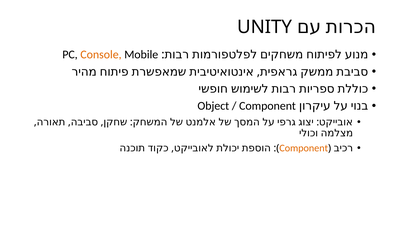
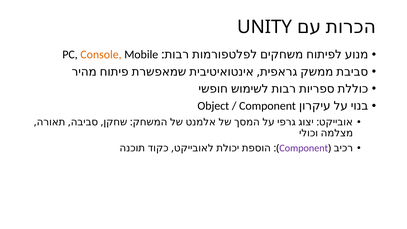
Component colour: orange -> purple (304, 148)
